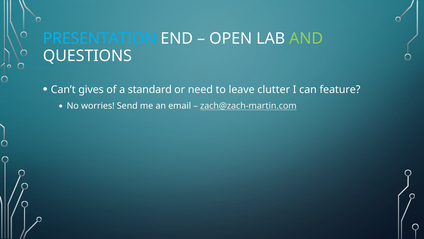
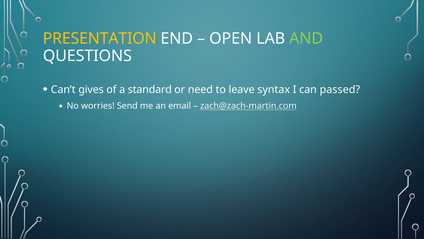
PRESENTATION colour: light blue -> yellow (100, 39)
clutter: clutter -> syntax (274, 89)
feature: feature -> passed (340, 89)
